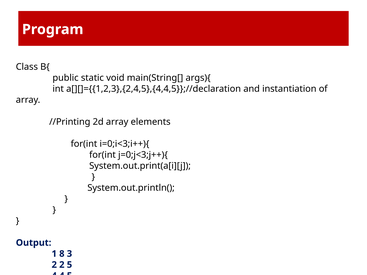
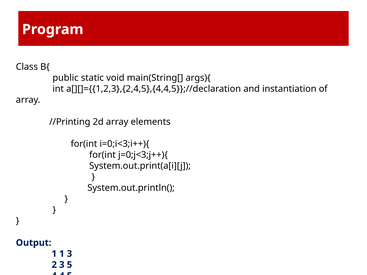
1 8: 8 -> 1 (62, 254)
2 2: 2 -> 3 (62, 265)
